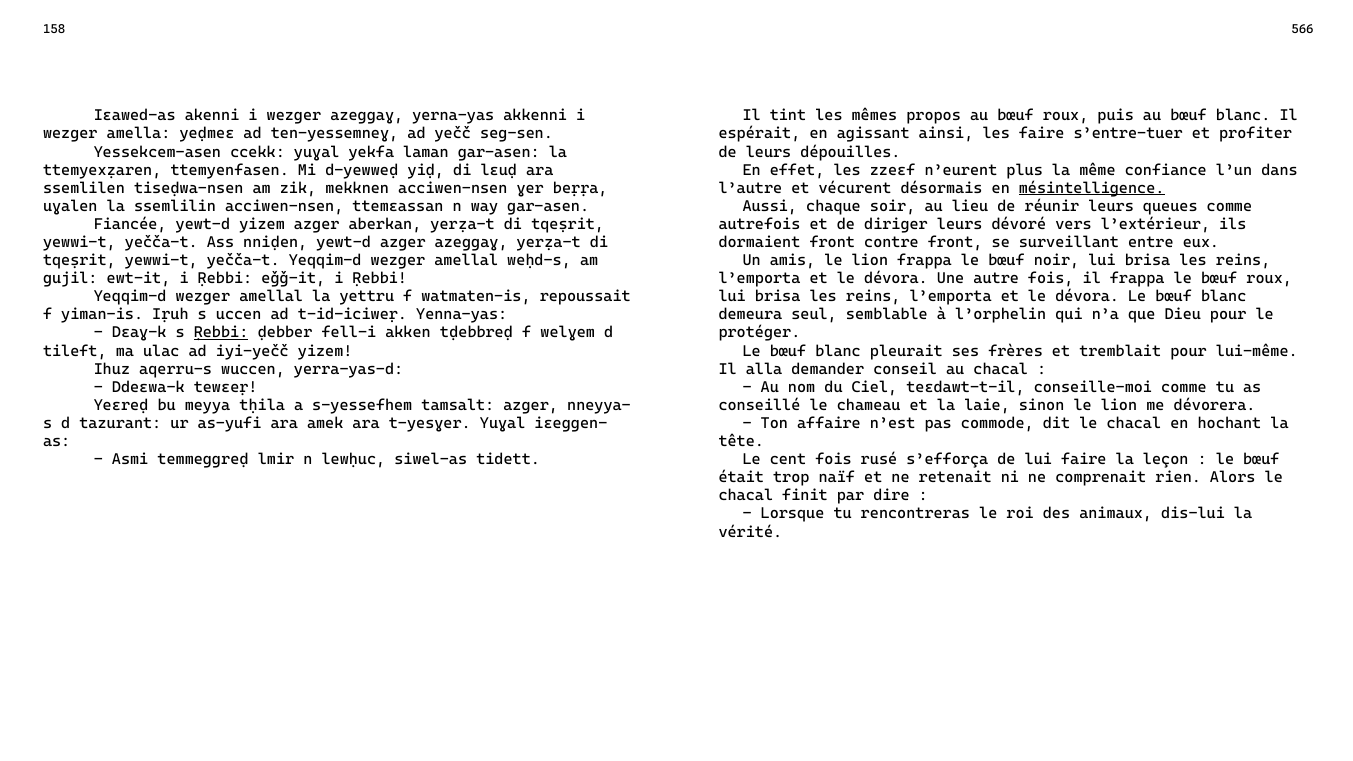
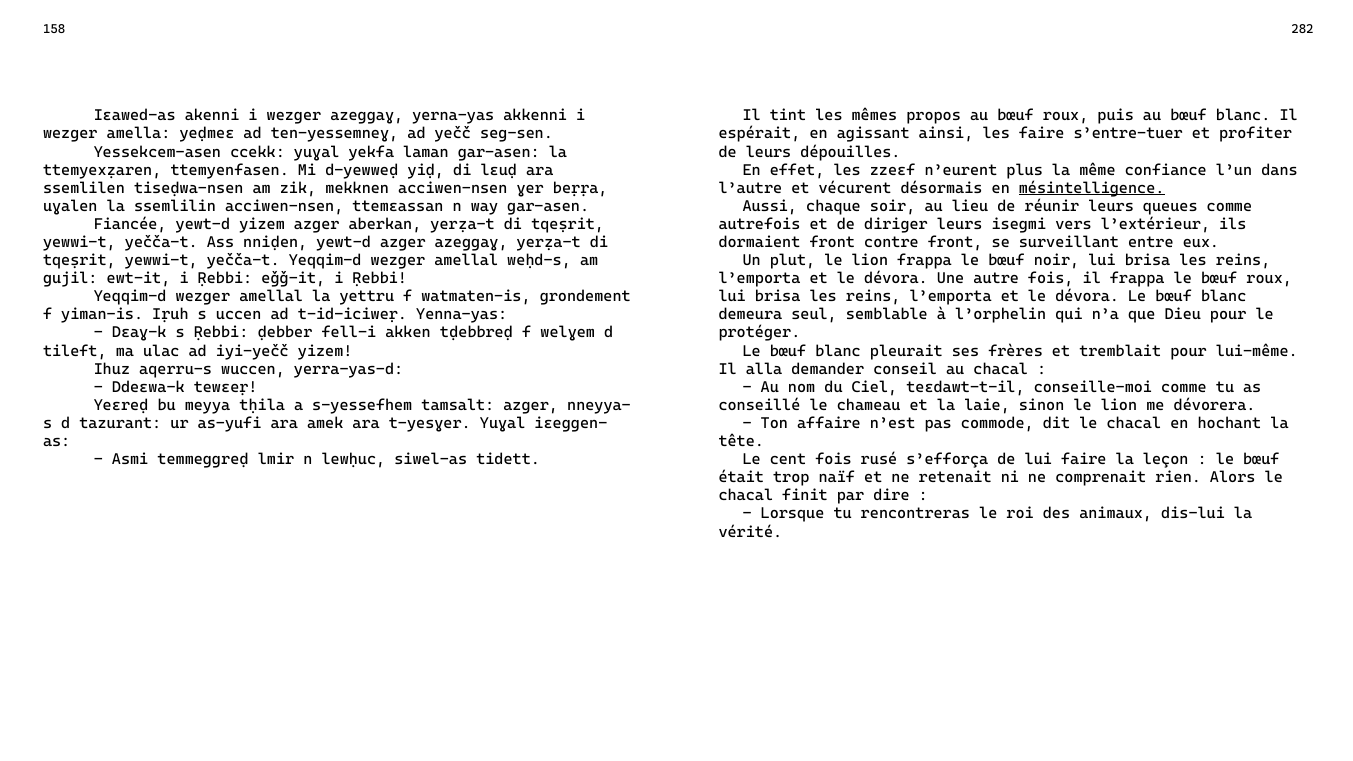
566: 566 -> 282 (1302, 29)
dévoré: dévoré -> isegmi (1019, 224)
amis: amis -> plut (793, 261)
repoussait: repoussait -> grondement (585, 297)
Ṛebbi underline: present -> none (221, 333)
